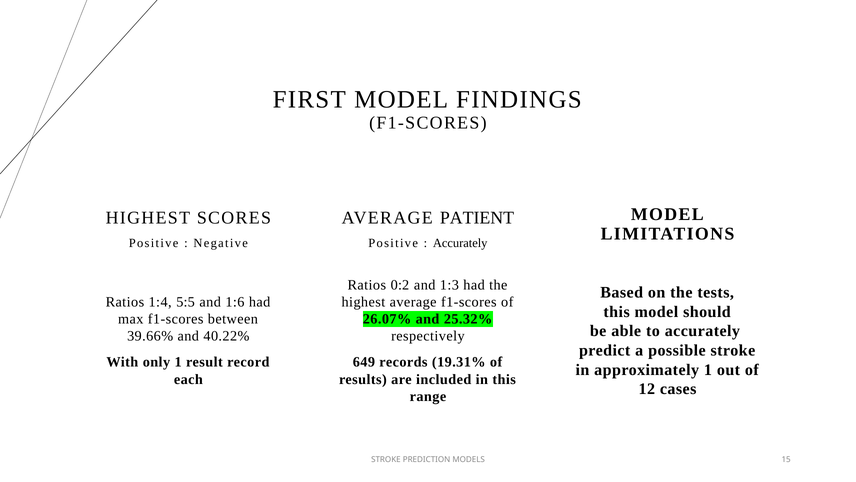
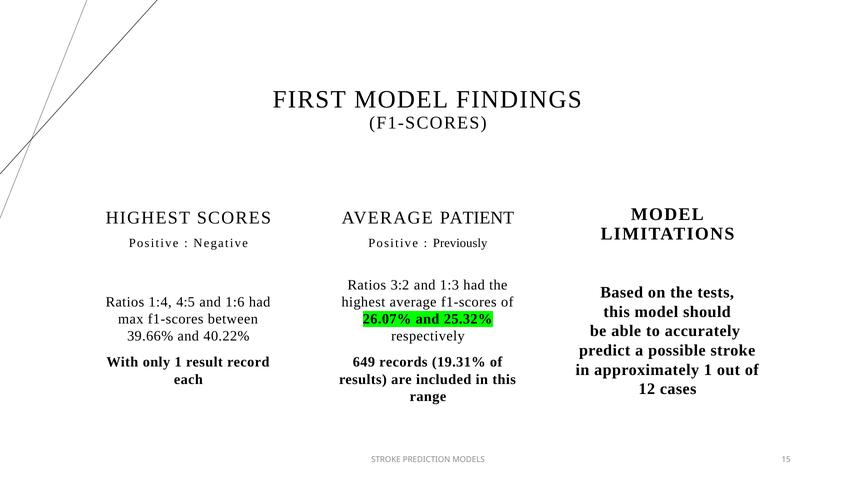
Accurately: Accurately -> Previously (460, 243)
0:2: 0:2 -> 3:2 (400, 285)
5:5: 5:5 -> 4:5 (186, 302)
